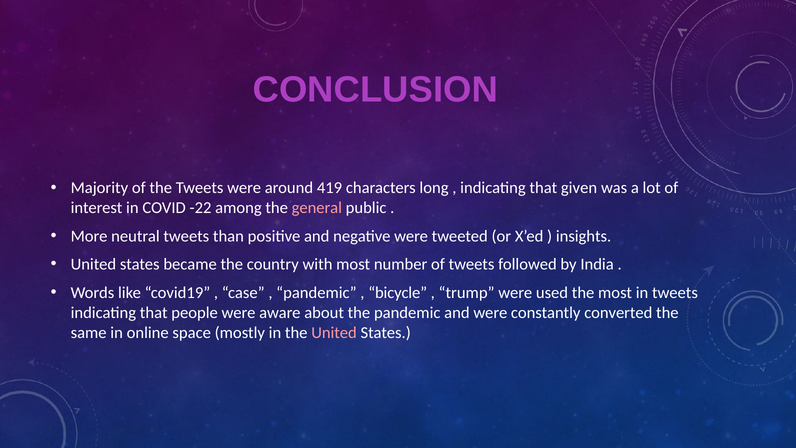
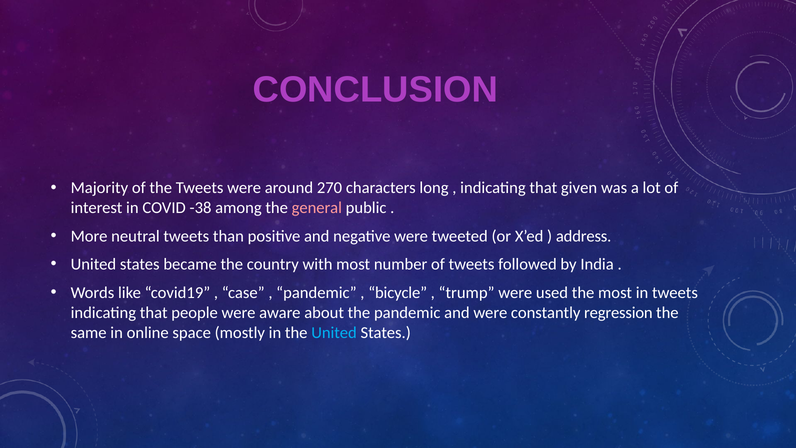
419: 419 -> 270 (330, 188)
-22: -22 -> -38 (201, 208)
insights: insights -> address (584, 236)
converted: converted -> regression (618, 312)
United colour: pink -> light blue (334, 332)
